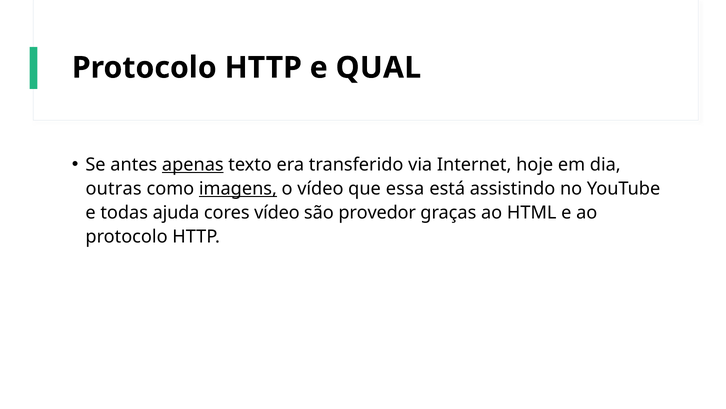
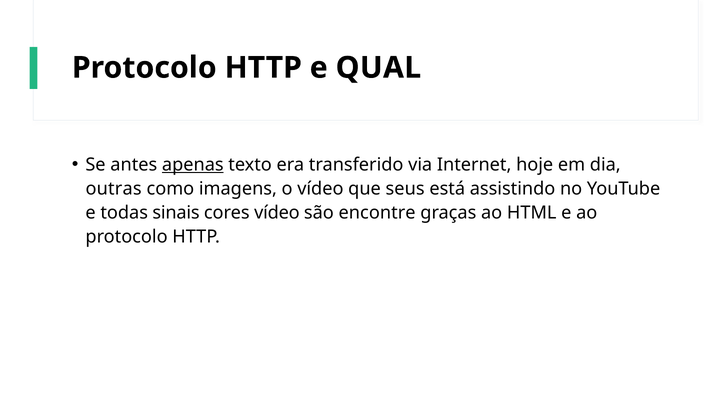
imagens underline: present -> none (238, 189)
essa: essa -> seus (405, 189)
ajuda: ajuda -> sinais (176, 212)
provedor: provedor -> encontre (377, 212)
